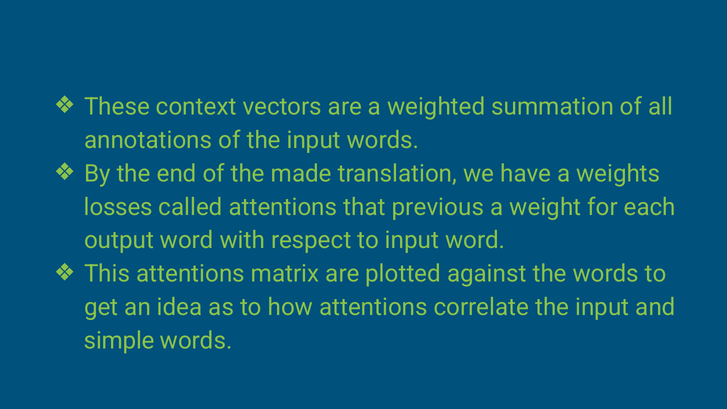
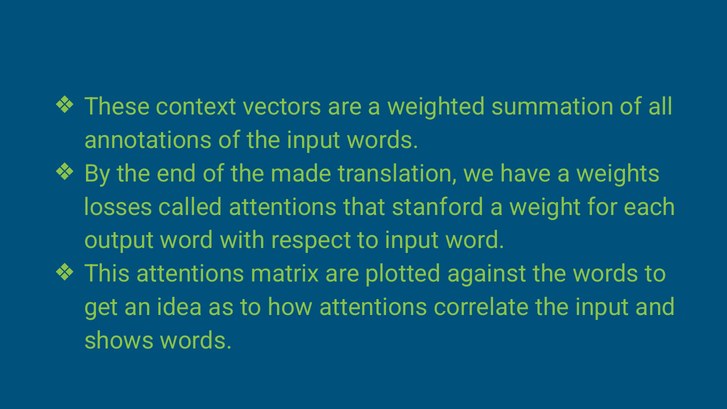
previous: previous -> stanford (438, 207)
simple: simple -> shows (119, 341)
